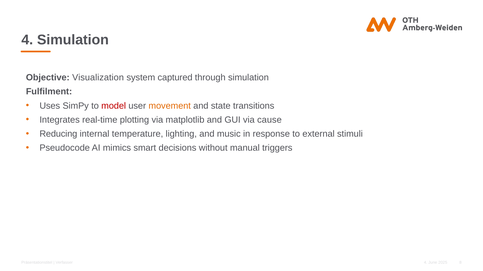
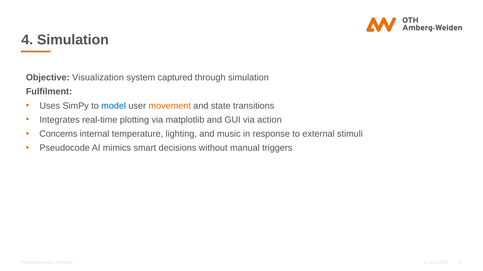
model colour: red -> blue (114, 106)
cause: cause -> action (269, 120)
Reducing: Reducing -> Concerns (58, 134)
